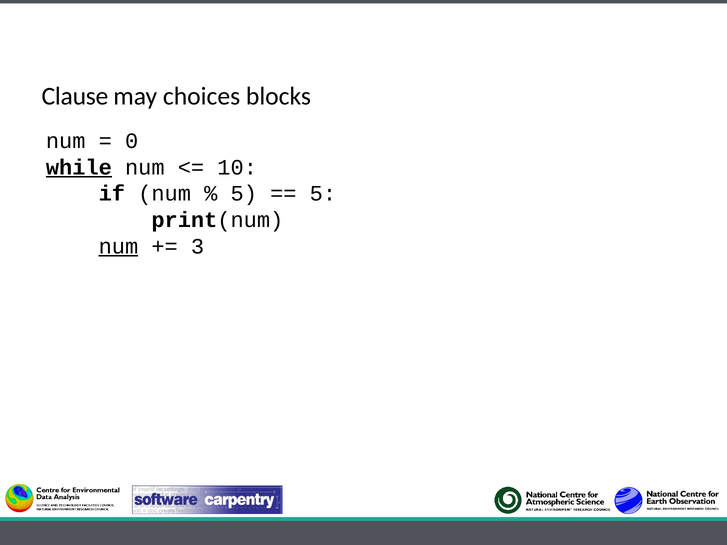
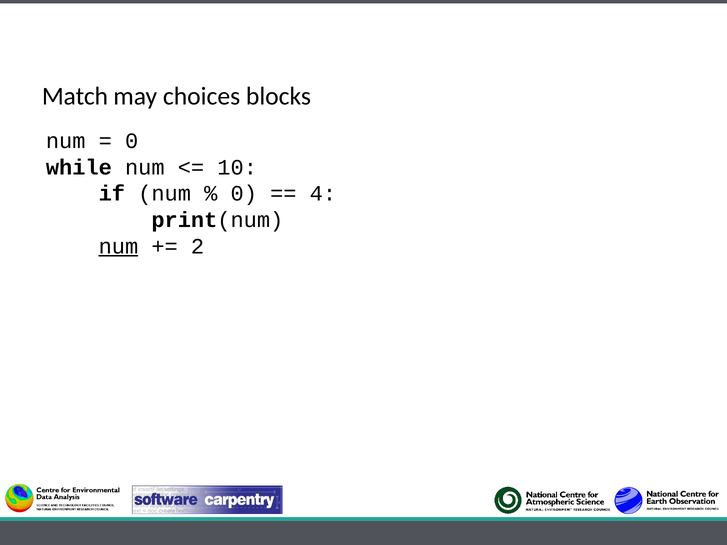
Clause: Clause -> Match (75, 97)
while underline: present -> none (79, 167)
5: 5 -> 0 (244, 194)
5: 5 -> 4 (323, 194)
3: 3 -> 2 (198, 247)
